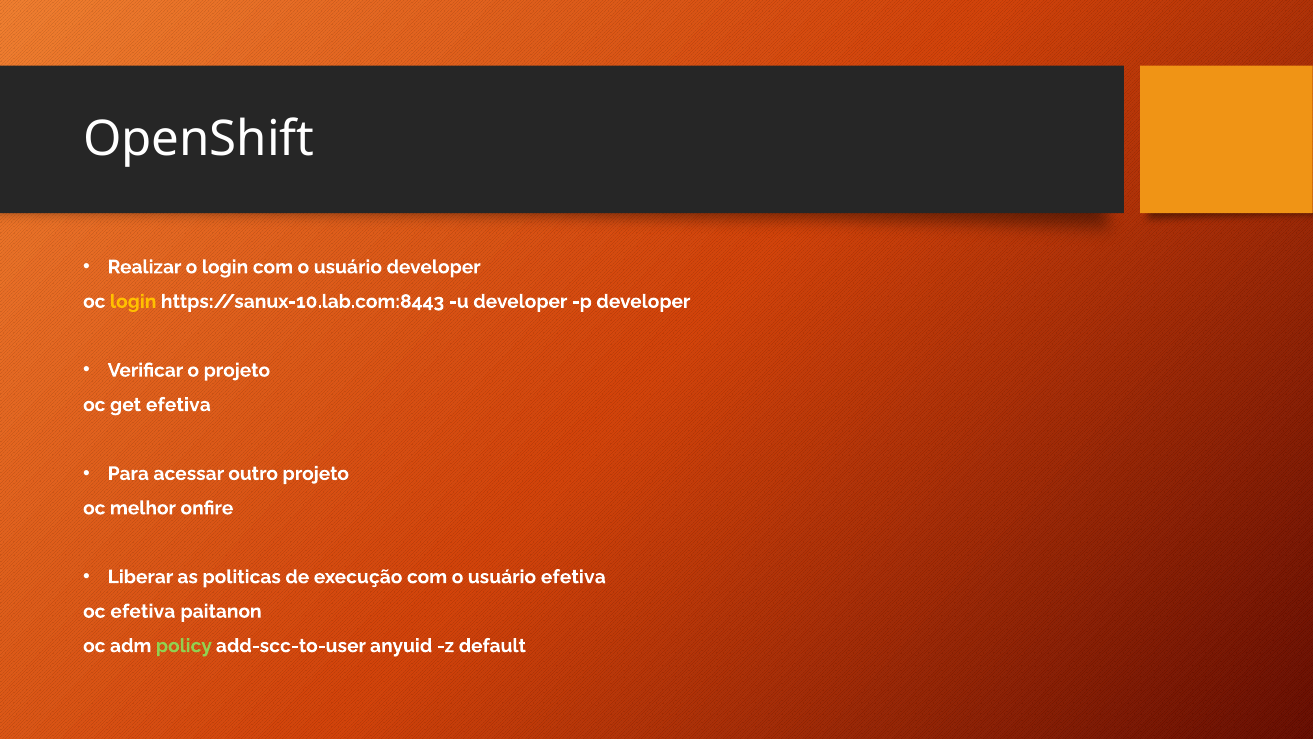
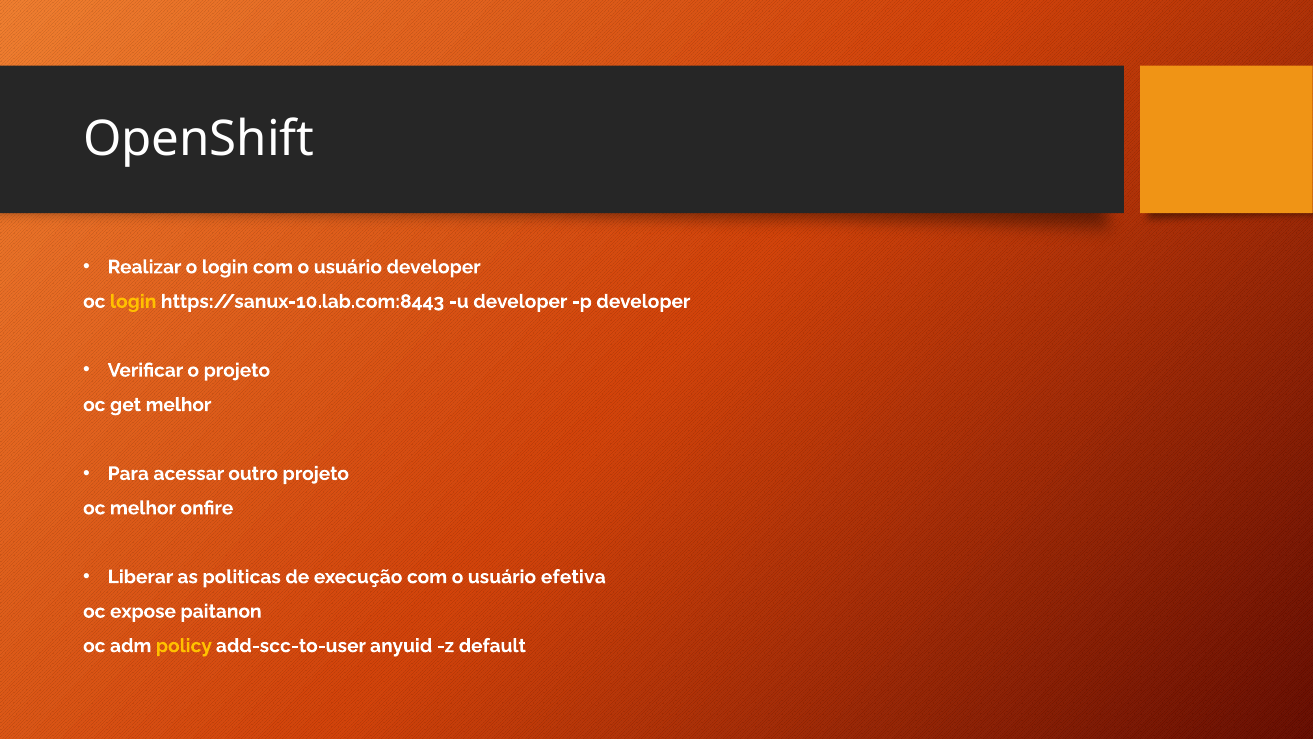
get efetiva: efetiva -> melhor (178, 405)
oc efetiva: efetiva -> expose (143, 611)
policy colour: light green -> yellow (184, 645)
